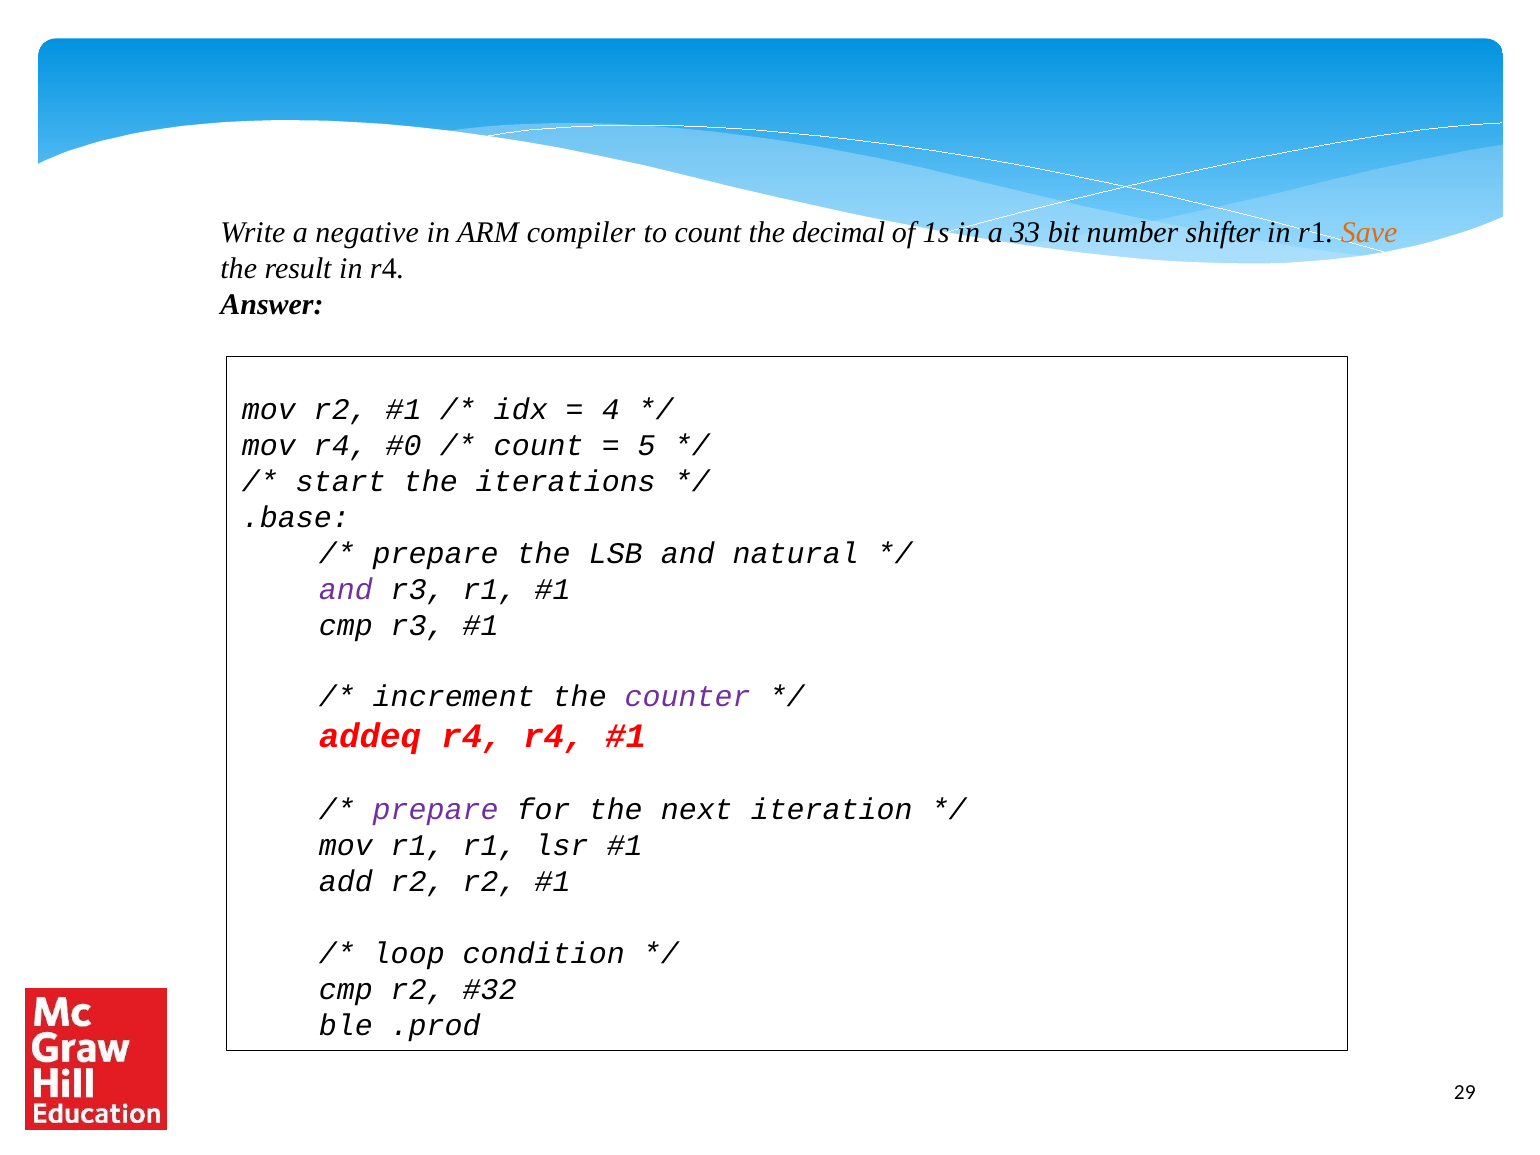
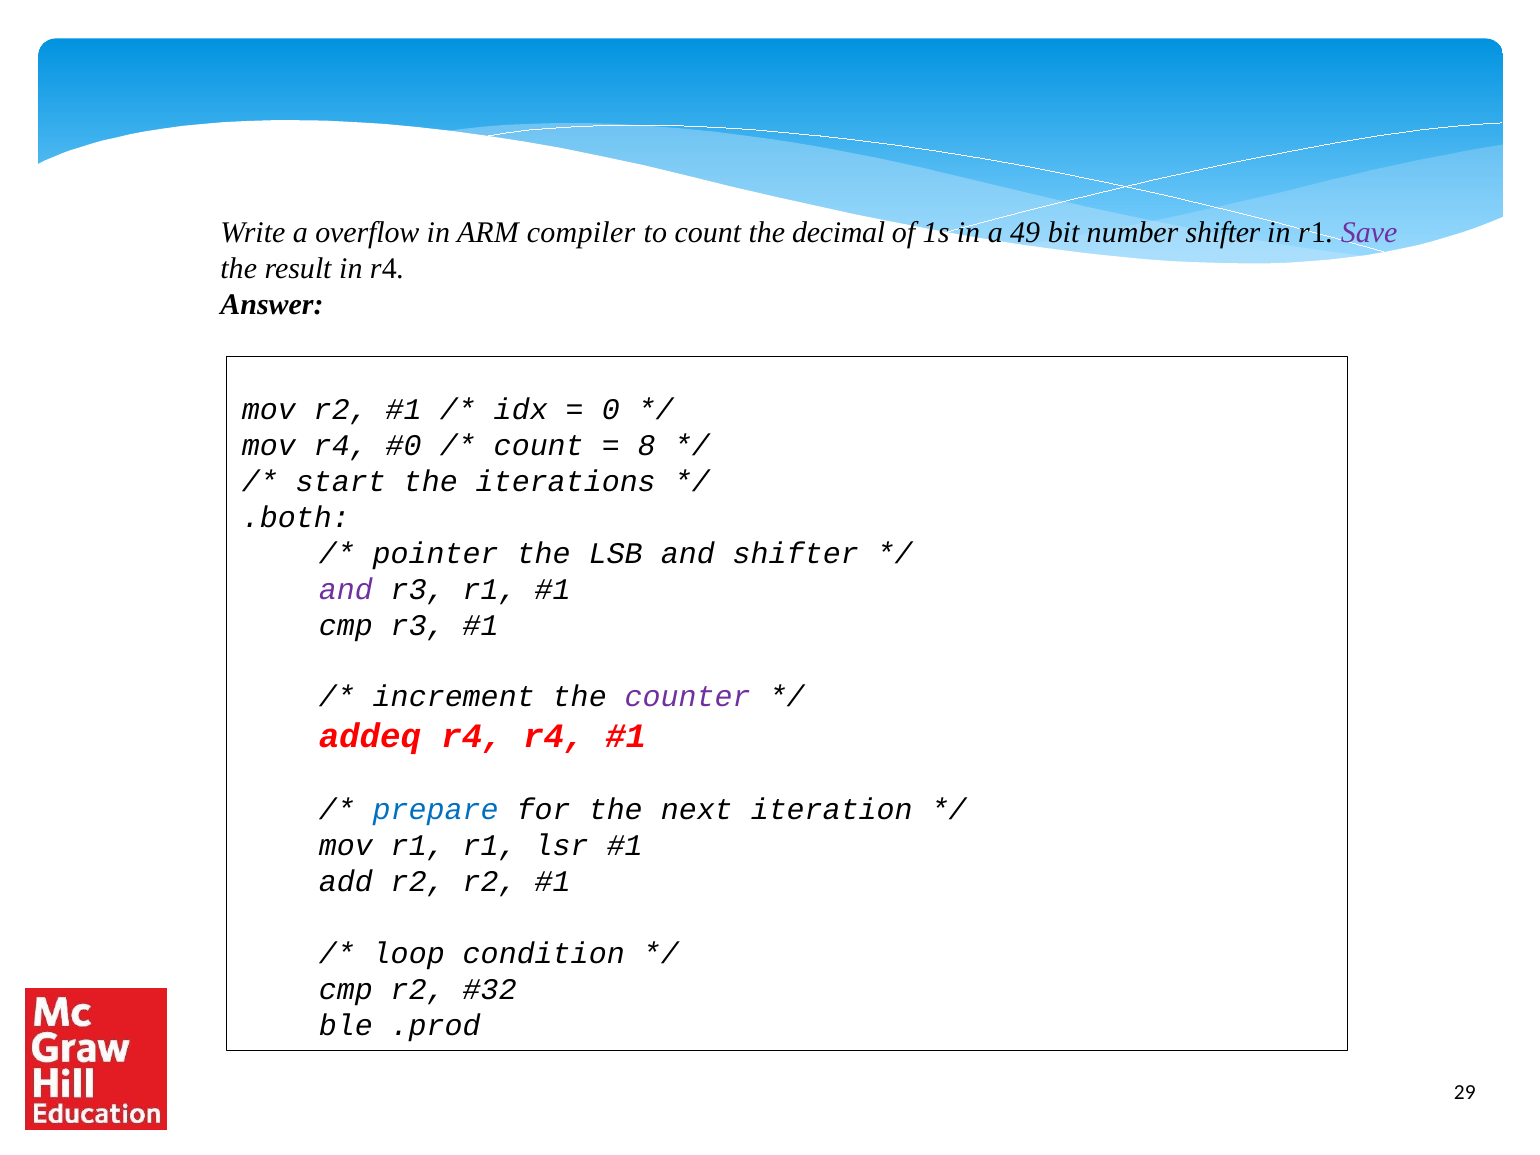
negative: negative -> overflow (367, 233)
33: 33 -> 49 (1025, 233)
Save colour: orange -> purple (1369, 233)
4: 4 -> 0 (611, 409)
5: 5 -> 8 (647, 445)
.base: .base -> .both (296, 517)
prepare: prepare -> pointer (436, 553)
and natural: natural -> shifter (796, 553)
prepare colour: purple -> blue (436, 810)
